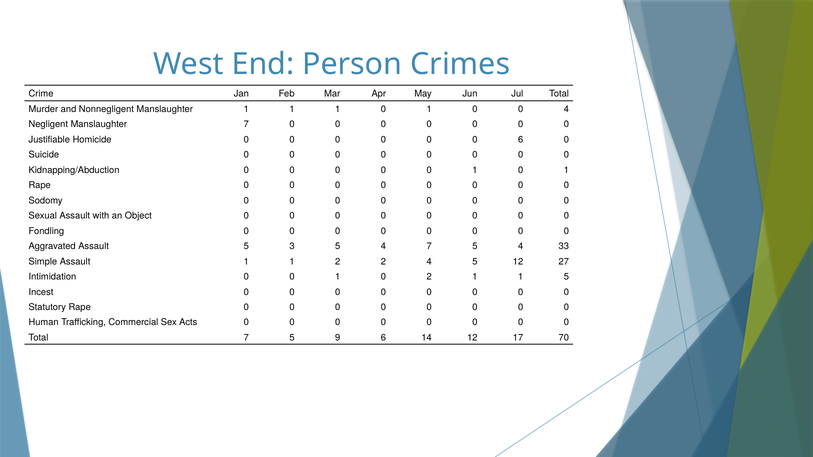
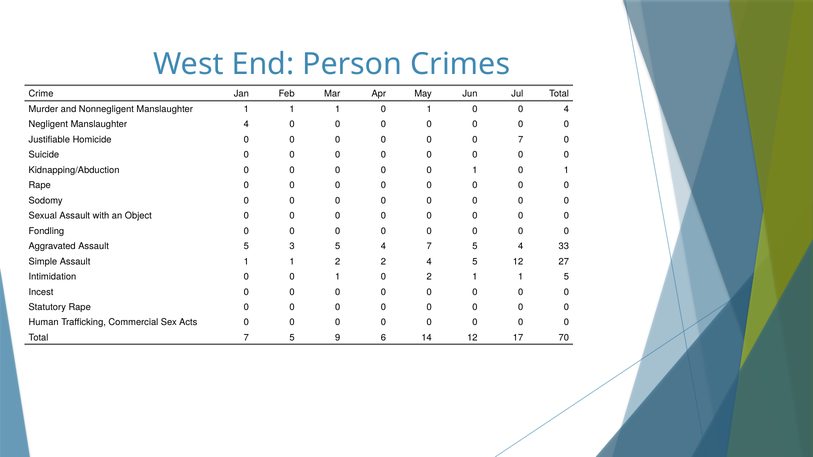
Manslaughter 7: 7 -> 4 (246, 124)
0 6: 6 -> 7 (521, 140)
